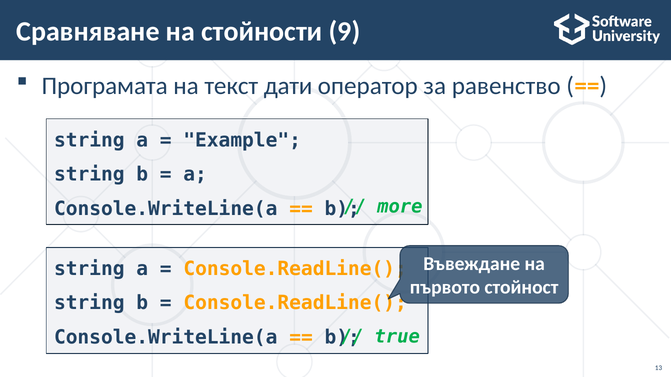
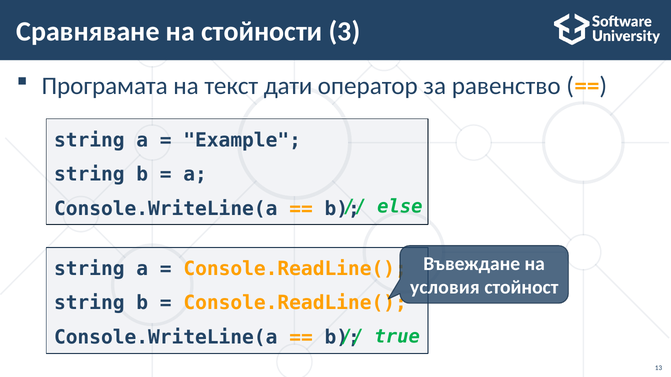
9: 9 -> 3 (345, 32)
more: more -> еlse (400, 207)
първото: първото -> условия (445, 288)
